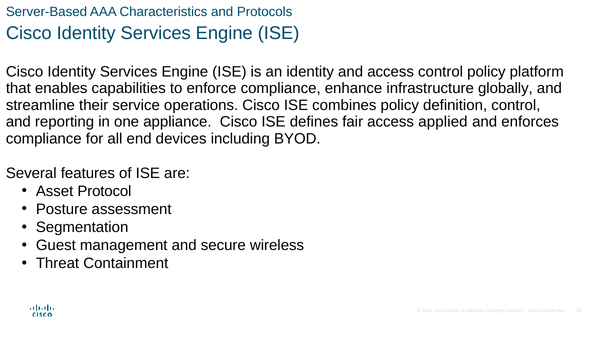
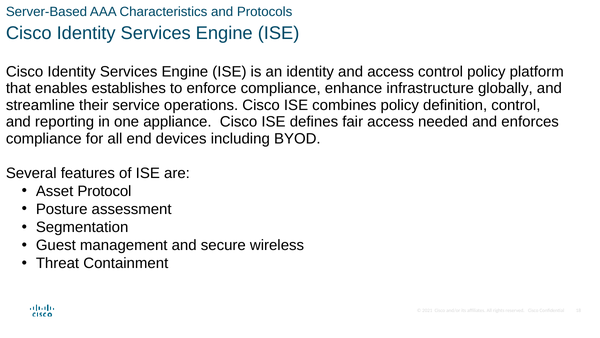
capabilities: capabilities -> establishes (129, 88)
applied: applied -> needed (443, 122)
